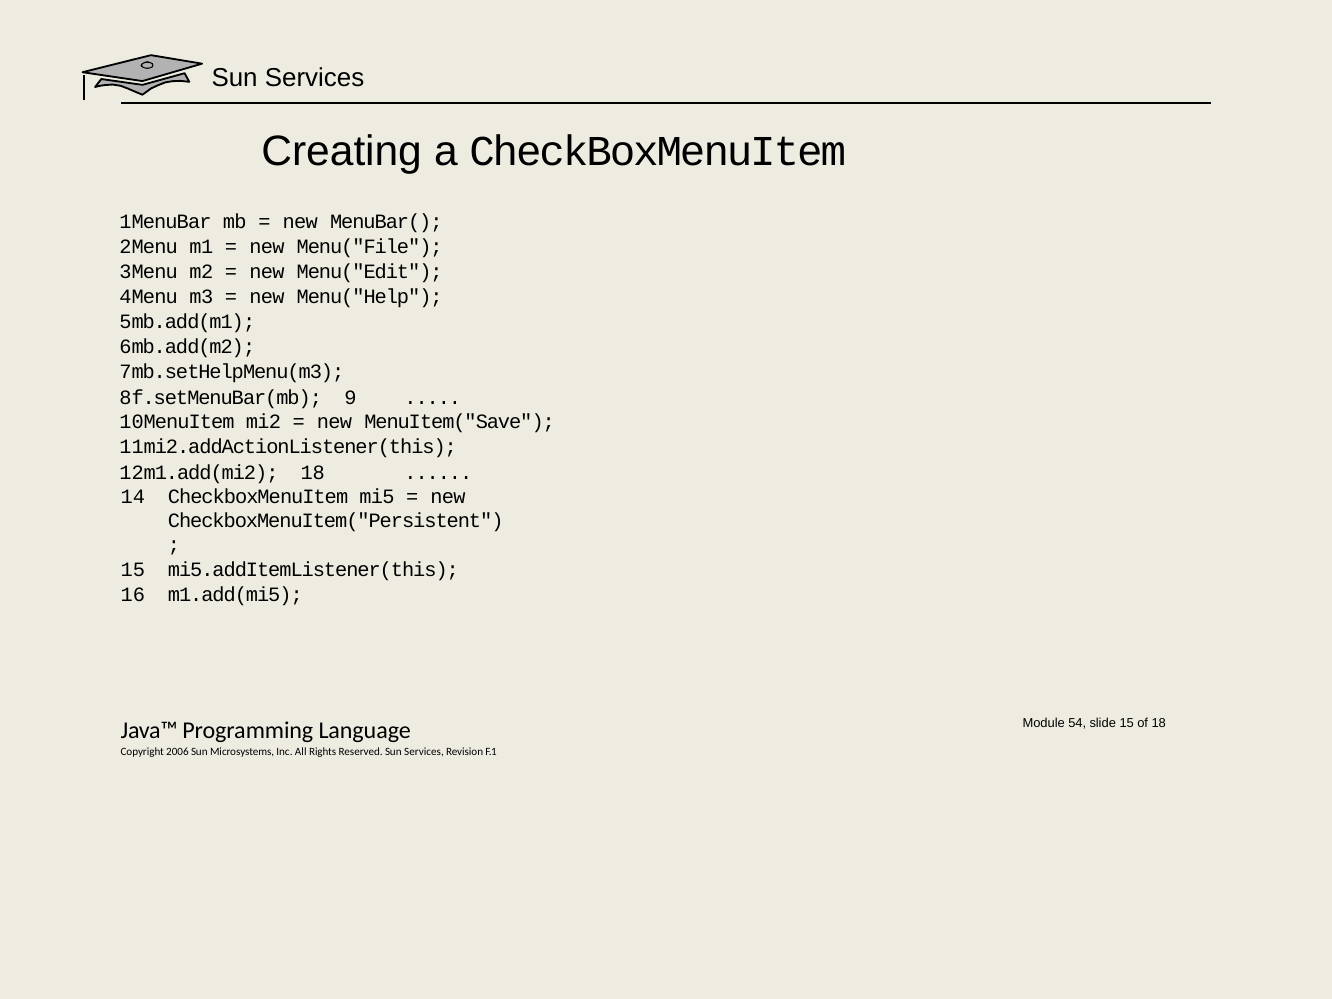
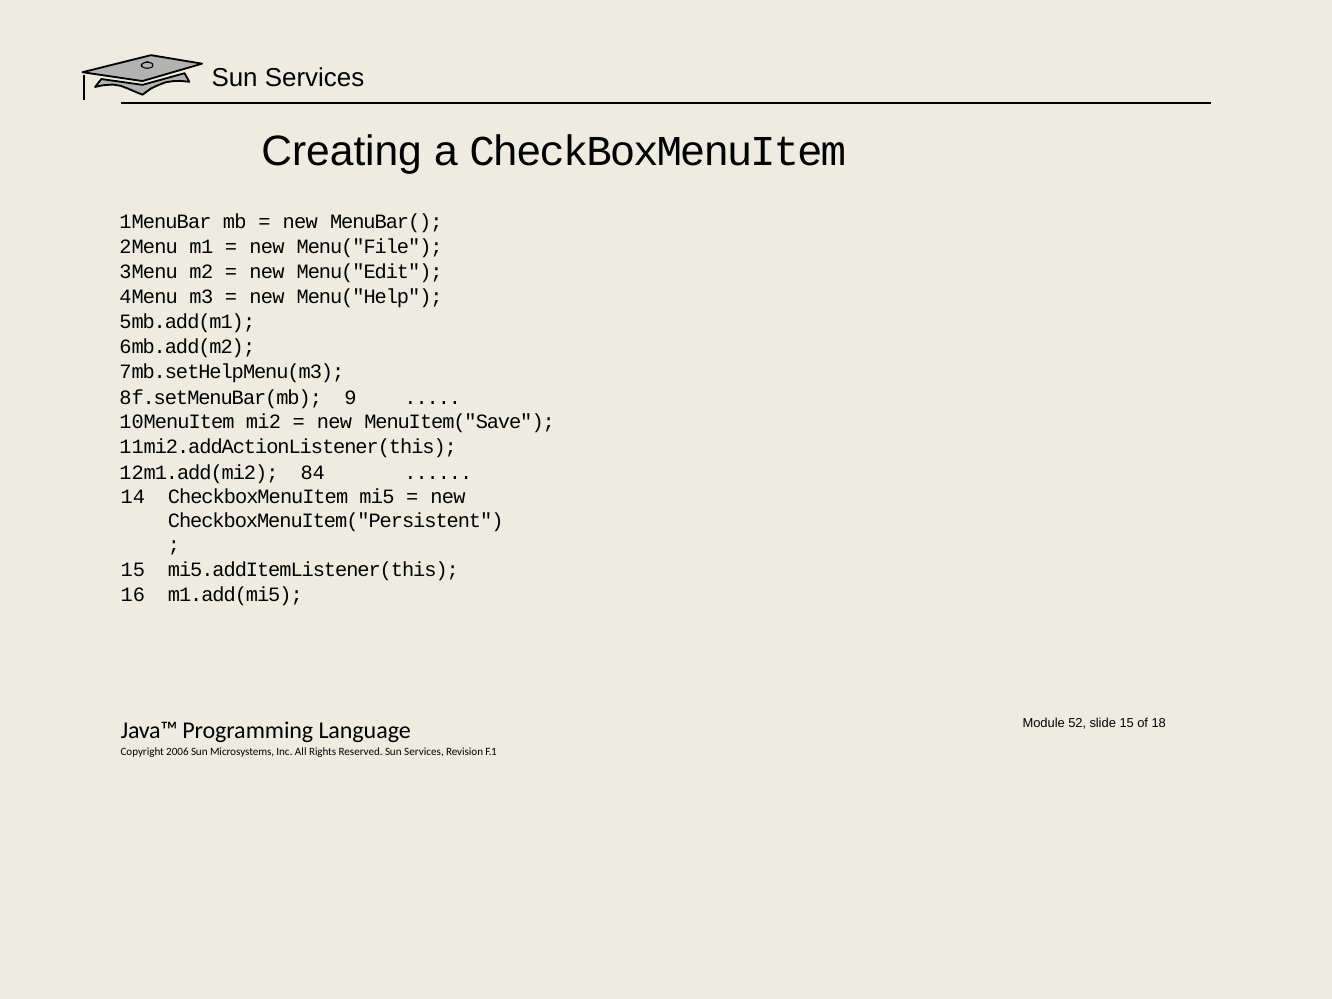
18: 18 -> 84 (313, 473)
54: 54 -> 52 (1077, 723)
